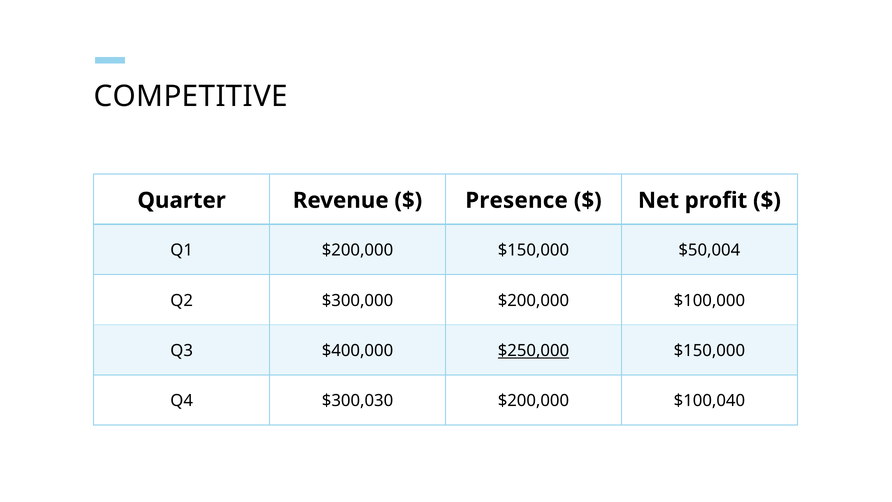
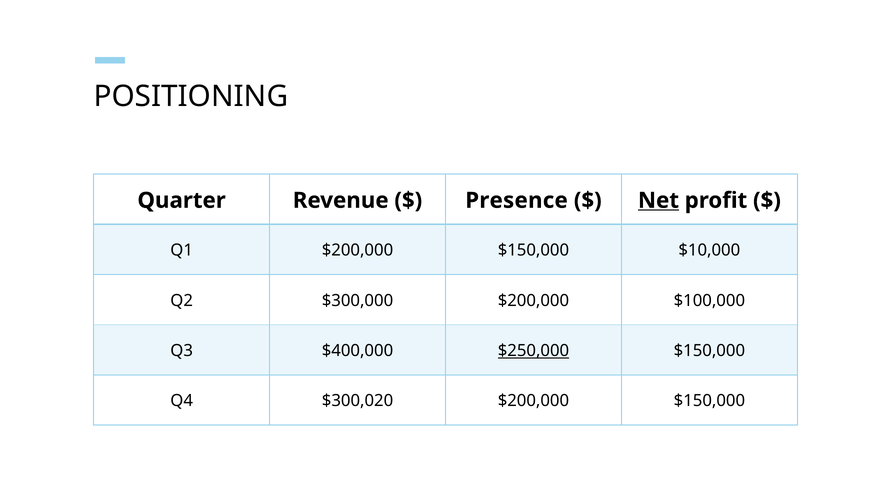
COMPETITIVE: COMPETITIVE -> POSITIONING (191, 96)
Net underline: none -> present (658, 200)
$50,004: $50,004 -> $10,000 (709, 250)
$300,030: $300,030 -> $300,020 (358, 401)
$100,040: $100,040 -> $150,000 (709, 401)
